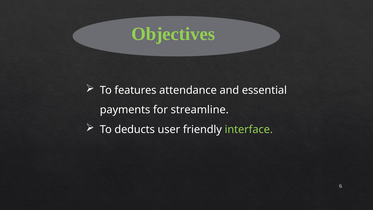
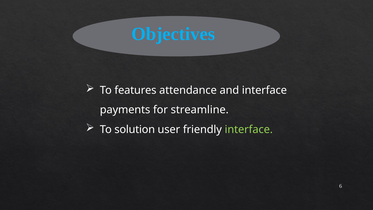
Objectives colour: light green -> light blue (173, 34)
and essential: essential -> interface (264, 90)
deducts: deducts -> solution (135, 129)
